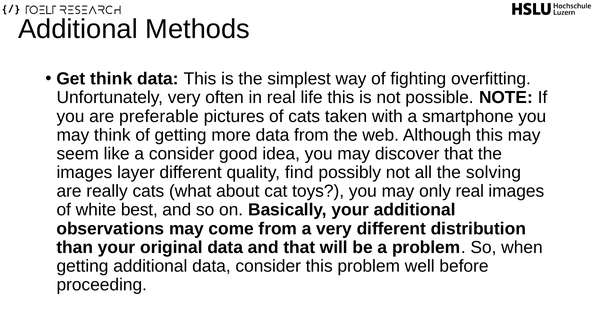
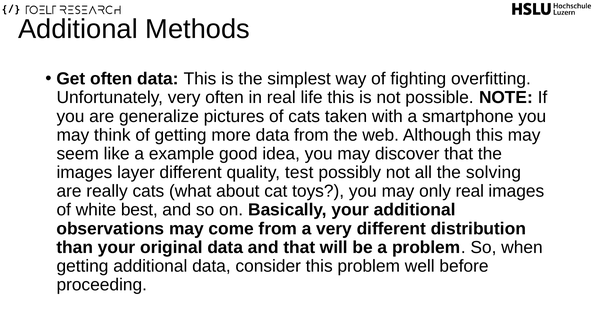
Get think: think -> often (111, 79)
preferable: preferable -> generalize (159, 116)
a consider: consider -> example (182, 154)
find: find -> test (299, 172)
